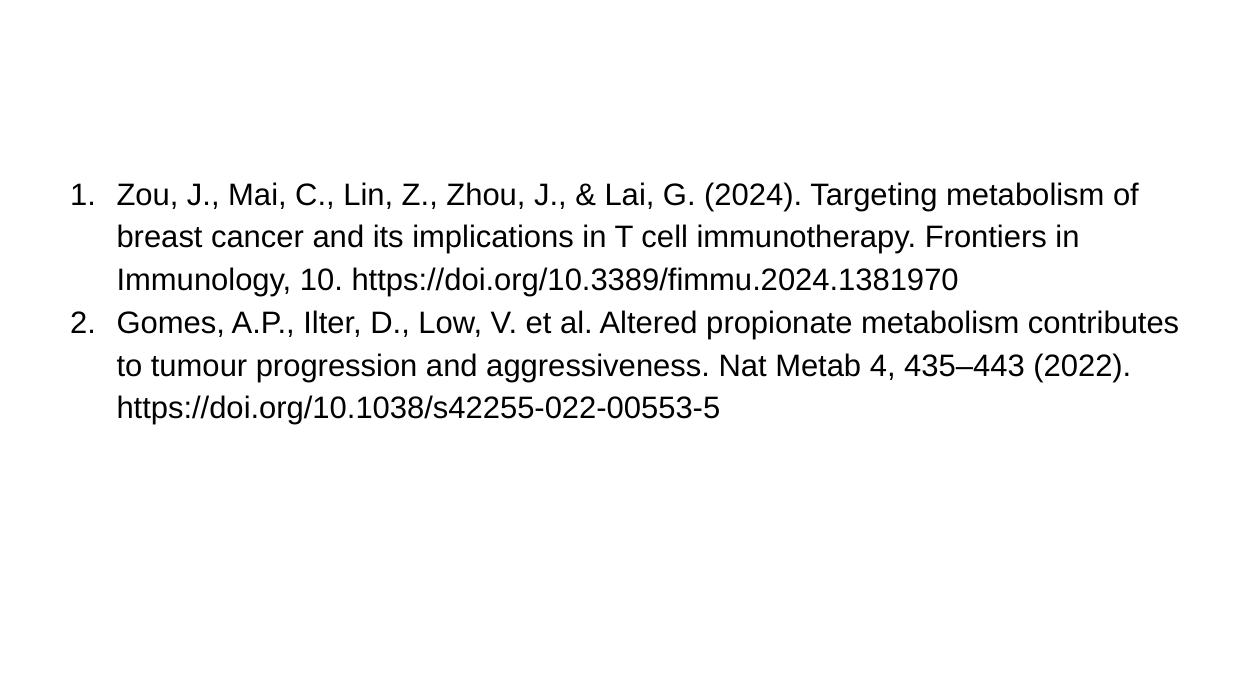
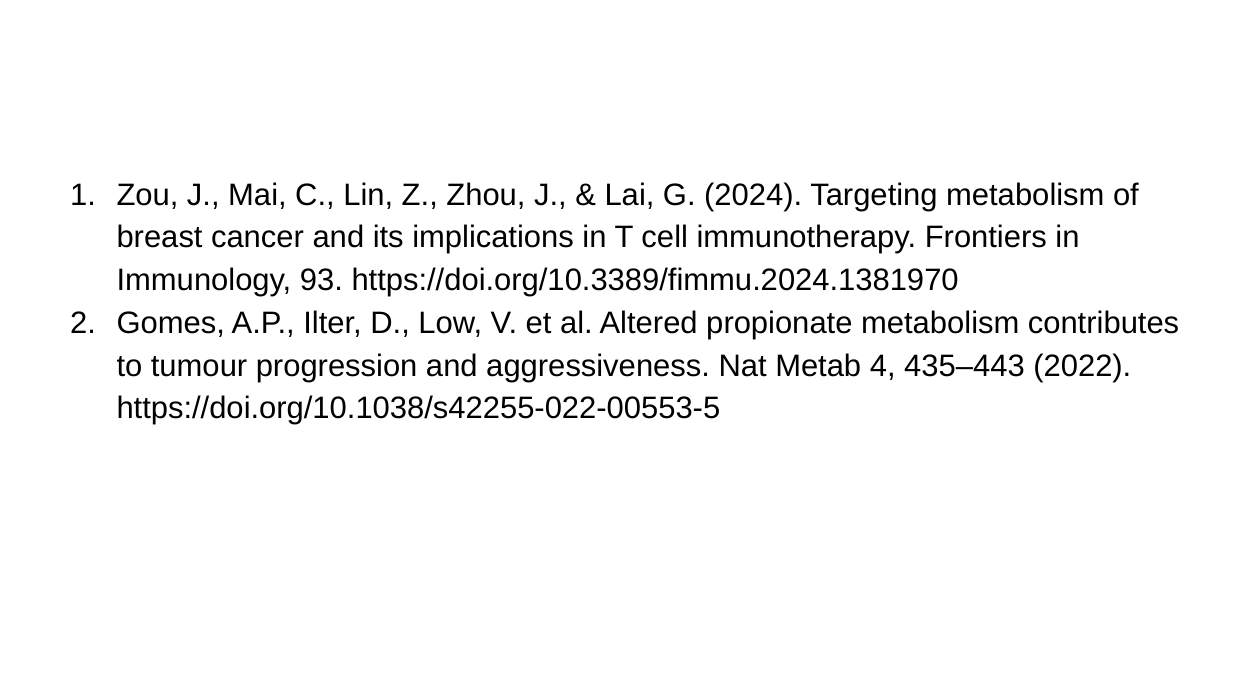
10: 10 -> 93 (321, 280)
